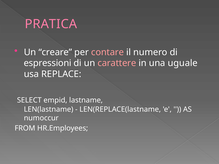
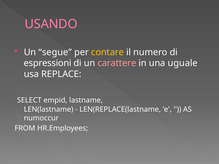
PRATICA: PRATICA -> USANDO (51, 24)
creare: creare -> segue (55, 52)
contare colour: pink -> yellow (108, 52)
